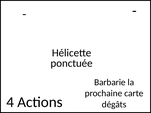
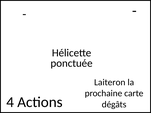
Barbarie: Barbarie -> Laiteron (110, 82)
